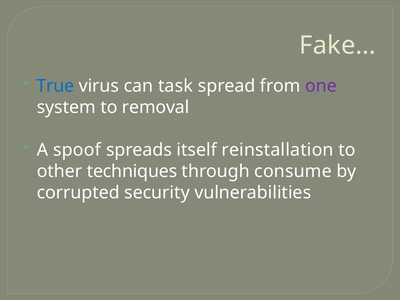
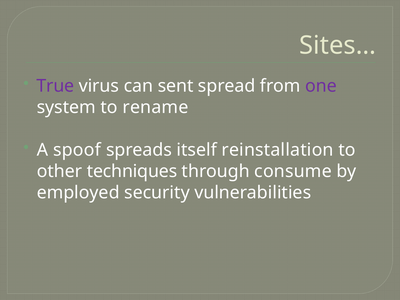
Fake…: Fake… -> Sites… (338, 46)
True colour: blue -> purple (55, 86)
task: task -> sent (176, 86)
removal: removal -> rename (155, 107)
corrupted: corrupted -> employed (78, 193)
